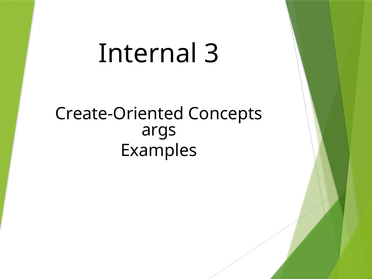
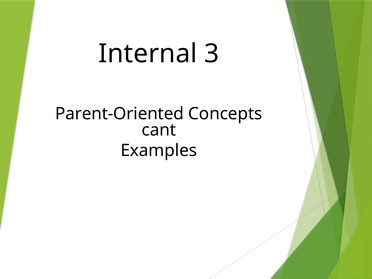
Create-Oriented: Create-Oriented -> Parent-Oriented (119, 114)
args: args -> cant (159, 130)
